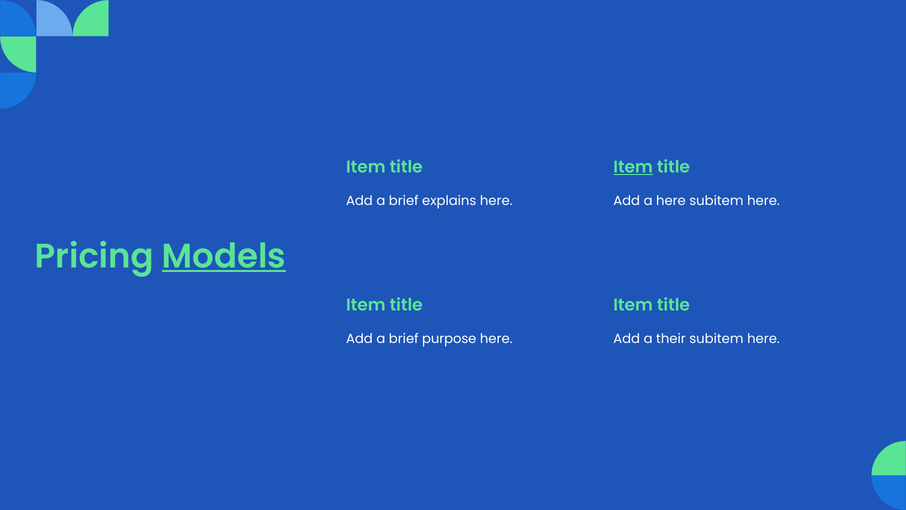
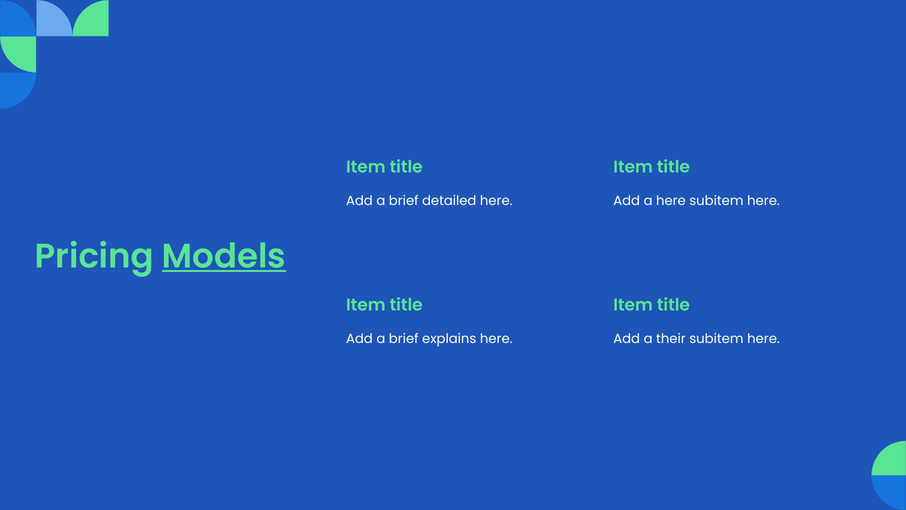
Item underline: present -> none (633, 167)
explains: explains -> detailed (449, 201)
purpose: purpose -> explains (449, 339)
